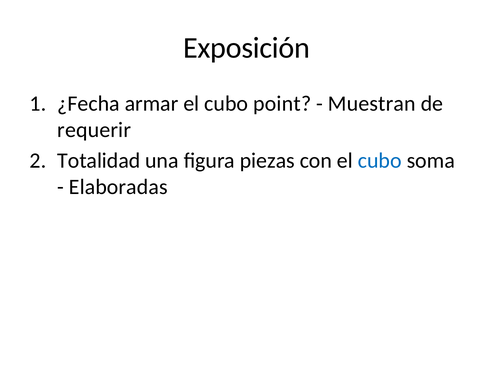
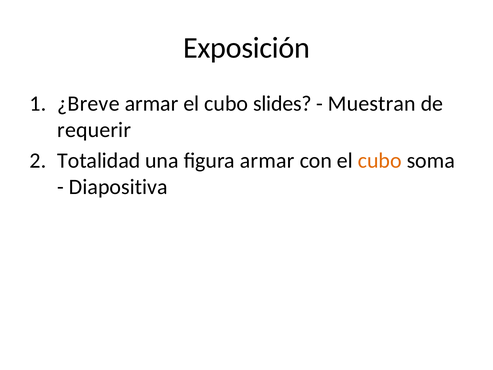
¿Fecha: ¿Fecha -> ¿Breve (88, 103)
point: point -> slides (282, 103)
figura piezas: piezas -> armar (267, 160)
cubo colour: blue -> orange (380, 160)
Elaboradas: Elaboradas -> Diapositiva (118, 187)
